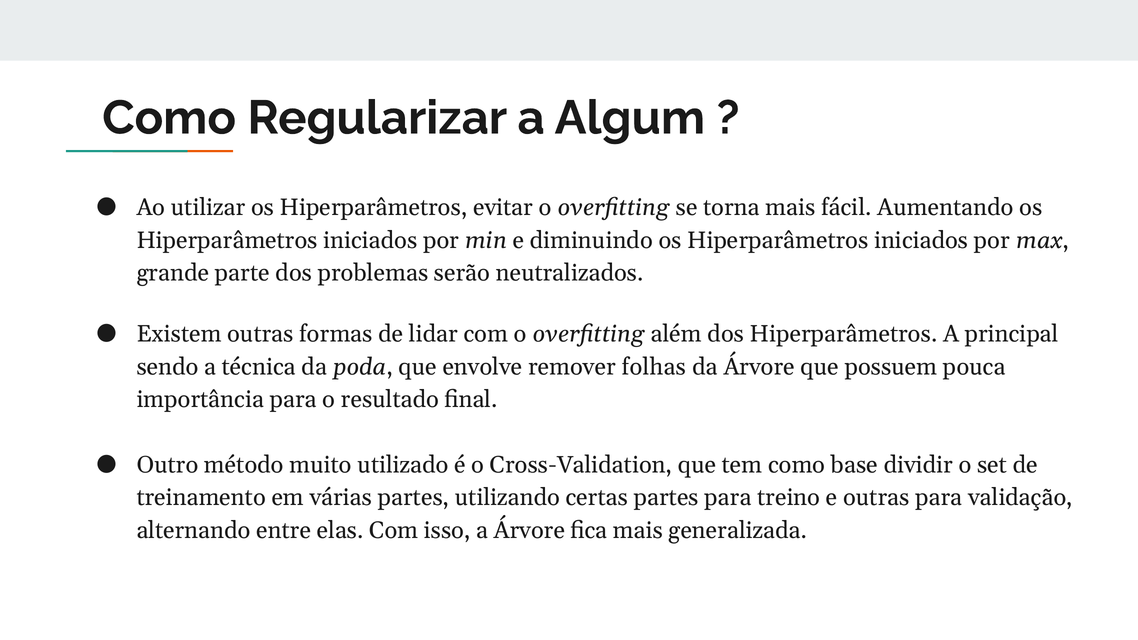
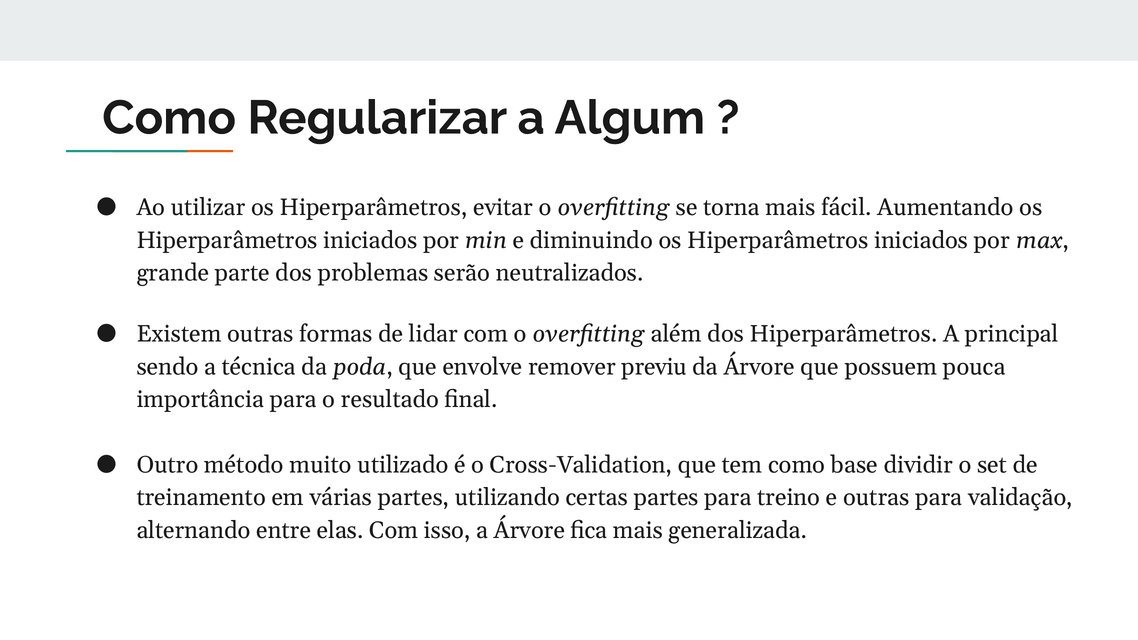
folhas: folhas -> previu (654, 367)
